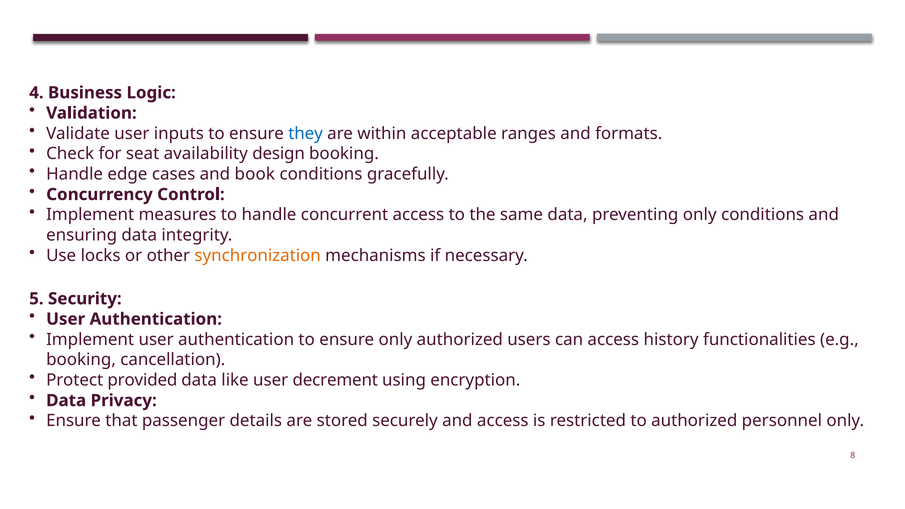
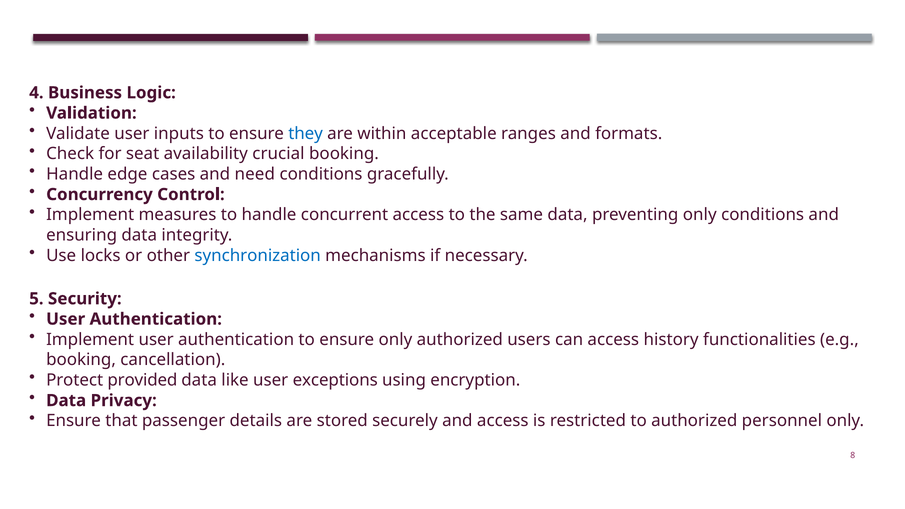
design: design -> crucial (278, 154)
book: book -> need (255, 174)
synchronization colour: orange -> blue (258, 256)
decrement: decrement -> exceptions (335, 380)
